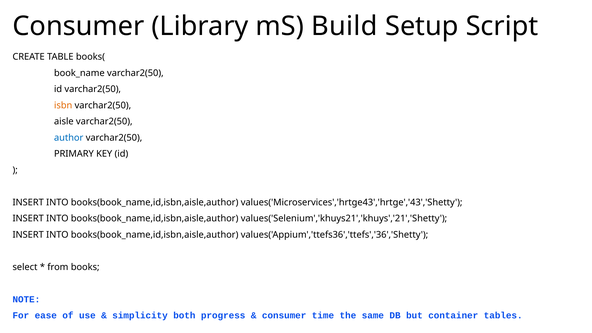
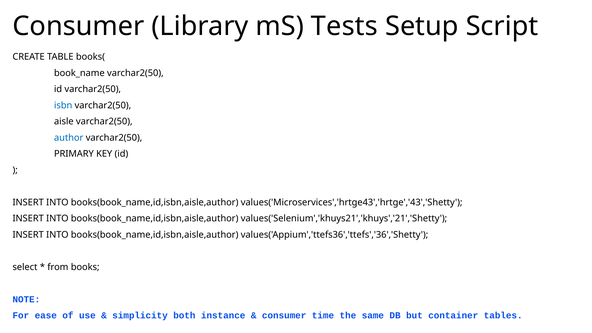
Build: Build -> Tests (344, 26)
isbn colour: orange -> blue (63, 105)
progress: progress -> instance (223, 316)
